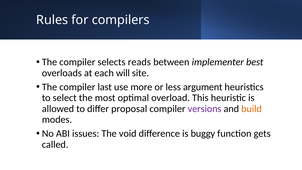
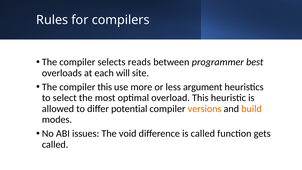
implementer: implementer -> programmer (218, 62)
compiler last: last -> this (105, 87)
proposal: proposal -> potential (129, 109)
versions colour: purple -> orange (205, 109)
is buggy: buggy -> called (203, 134)
